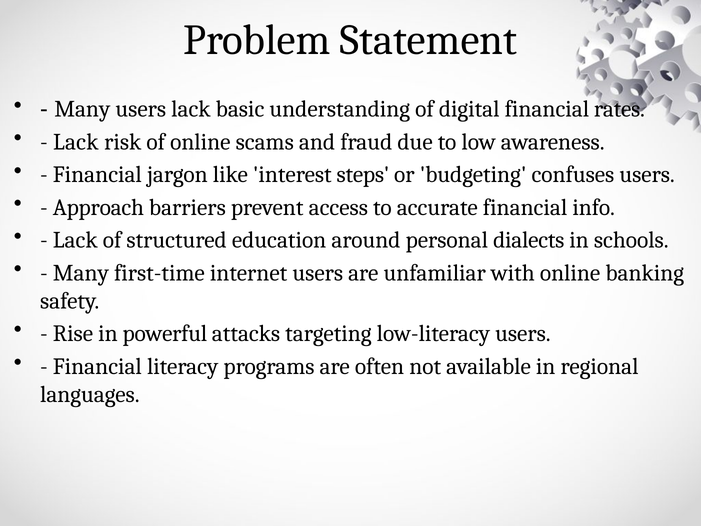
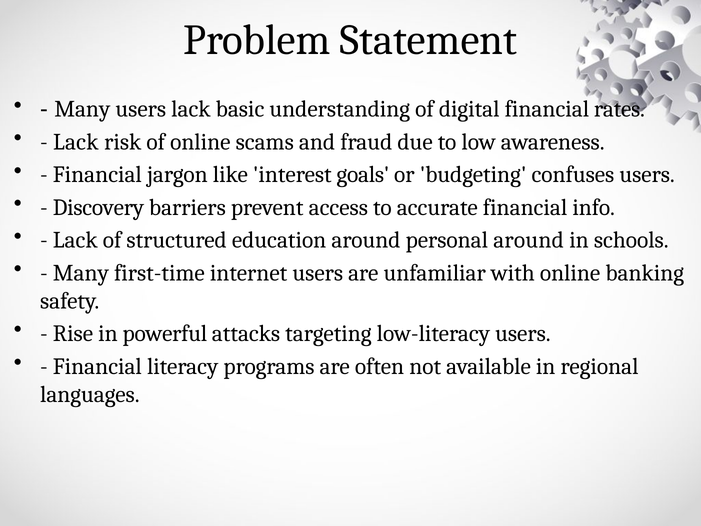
steps: steps -> goals (363, 175)
Approach: Approach -> Discovery (98, 207)
personal dialects: dialects -> around (529, 240)
